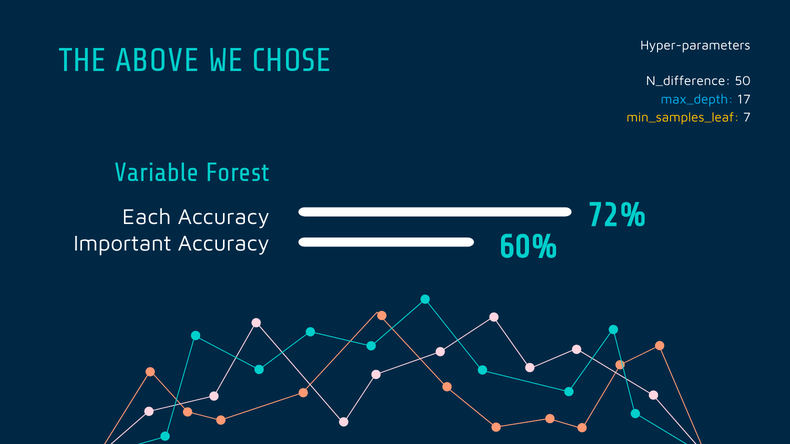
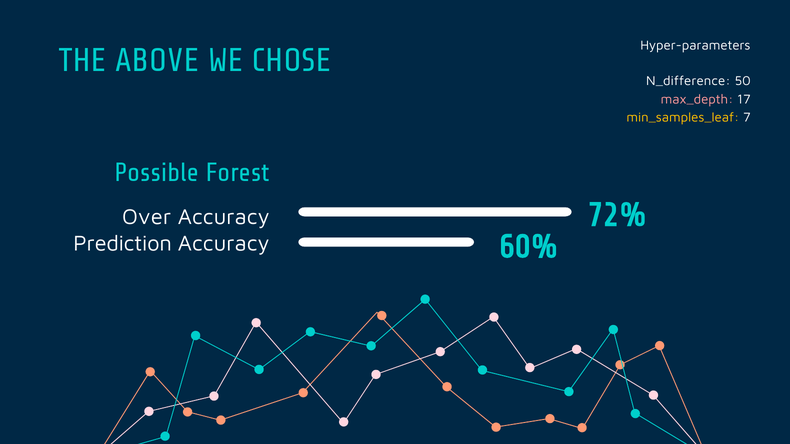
max_depth colour: light blue -> pink (697, 99)
Variable: Variable -> Possible (157, 173)
Each: Each -> Over (147, 217)
Important: Important -> Prediction (123, 244)
